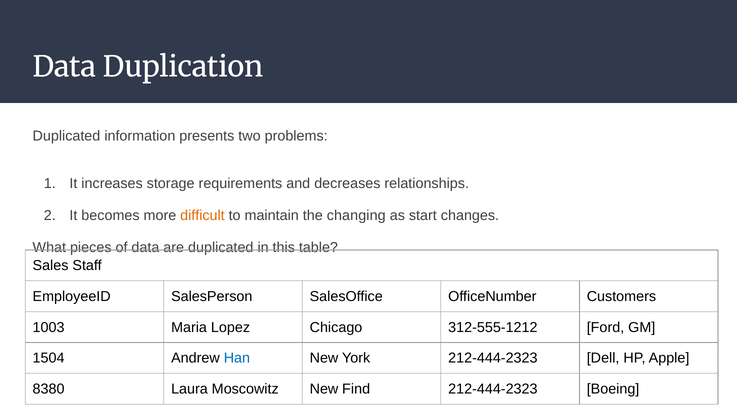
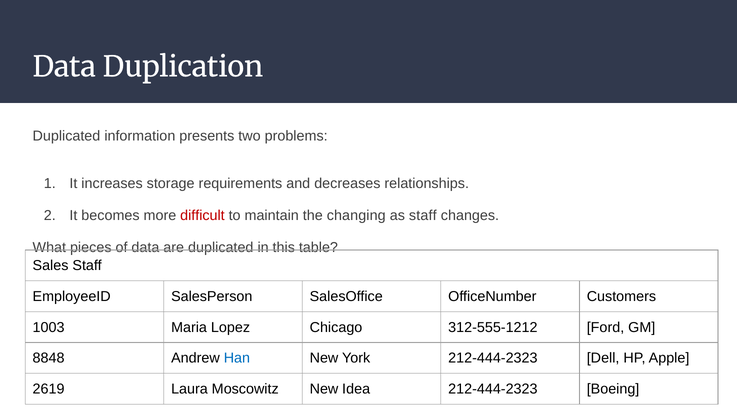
difficult colour: orange -> red (202, 215)
as start: start -> staff (423, 215)
1504: 1504 -> 8848 (49, 358)
8380: 8380 -> 2619 (49, 389)
Find: Find -> Idea (356, 389)
